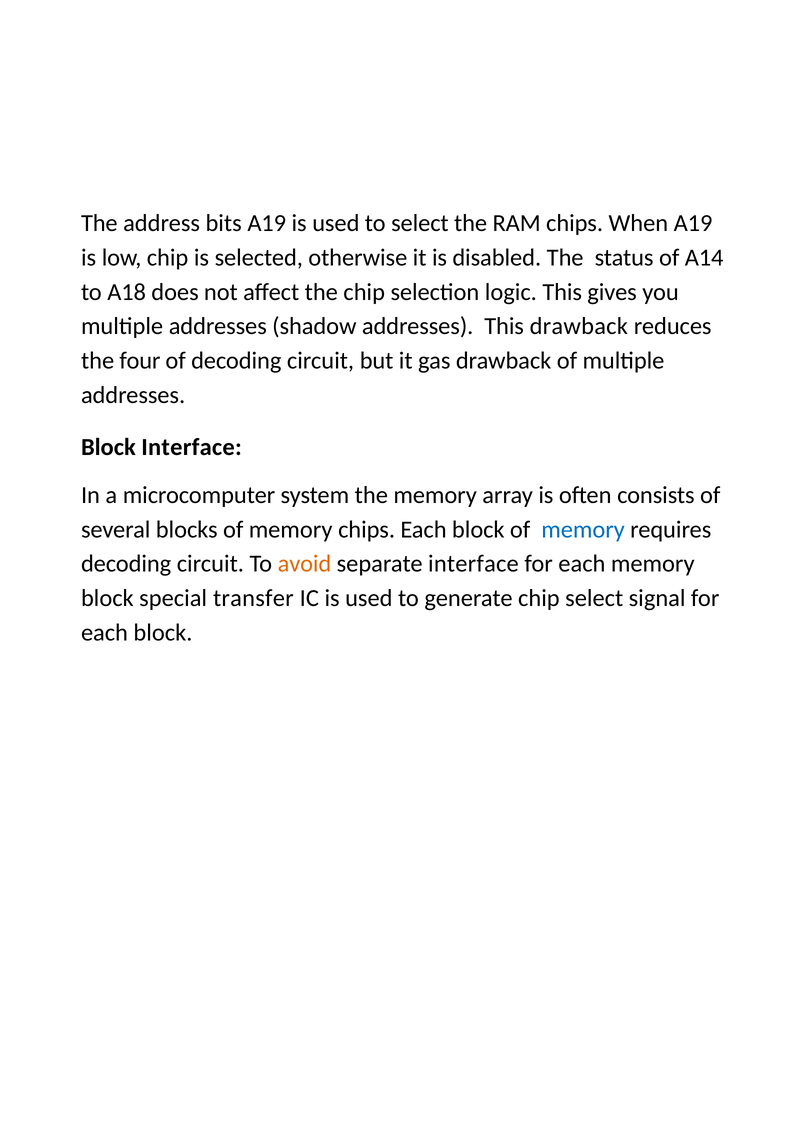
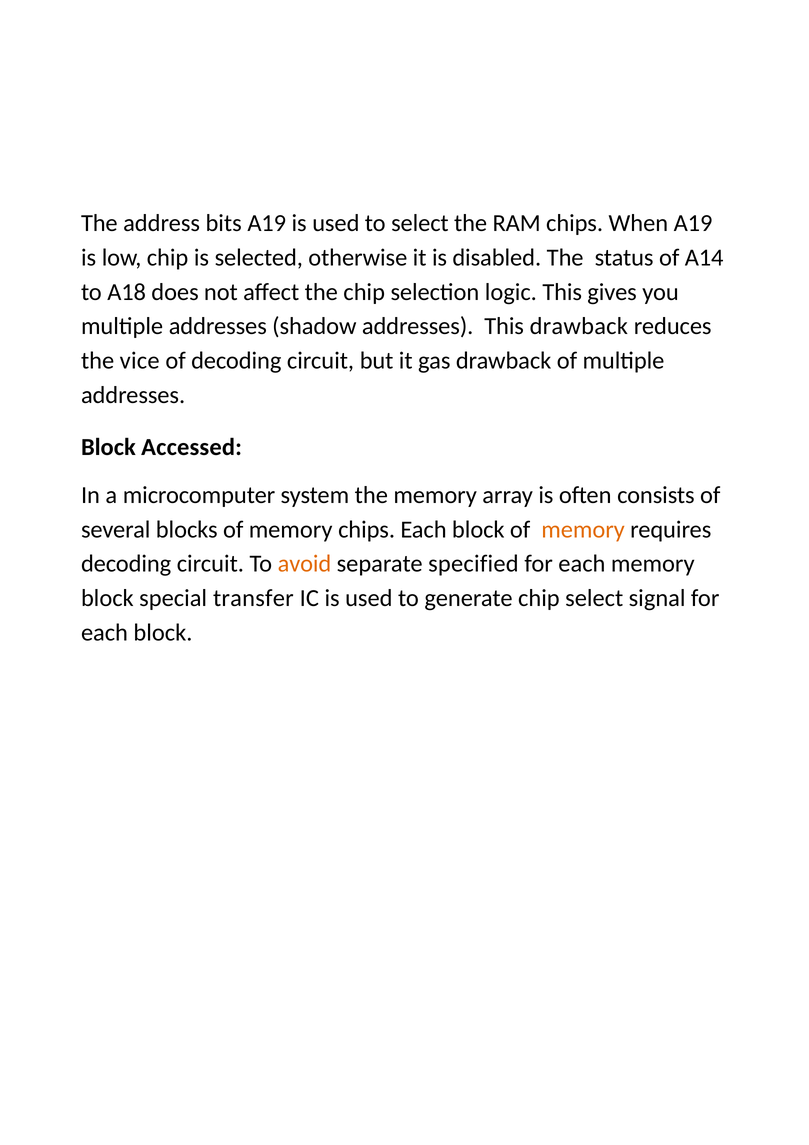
four: four -> vice (140, 361)
Block Interface: Interface -> Accessed (192, 447)
memory colour: blue -> orange (583, 529)
separate interface: interface -> specified (473, 564)
